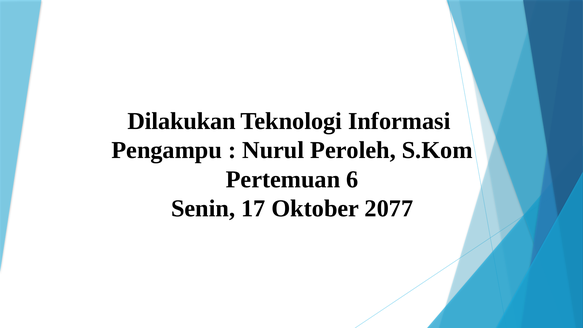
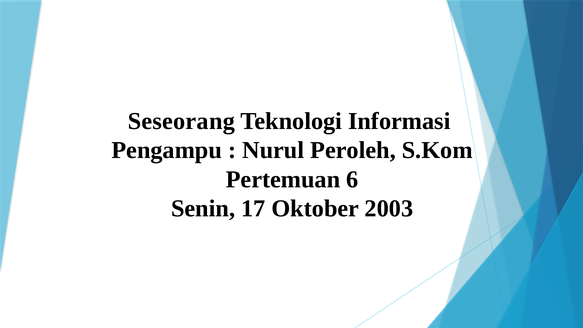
Dilakukan: Dilakukan -> Seseorang (181, 121)
2077: 2077 -> 2003 (389, 208)
